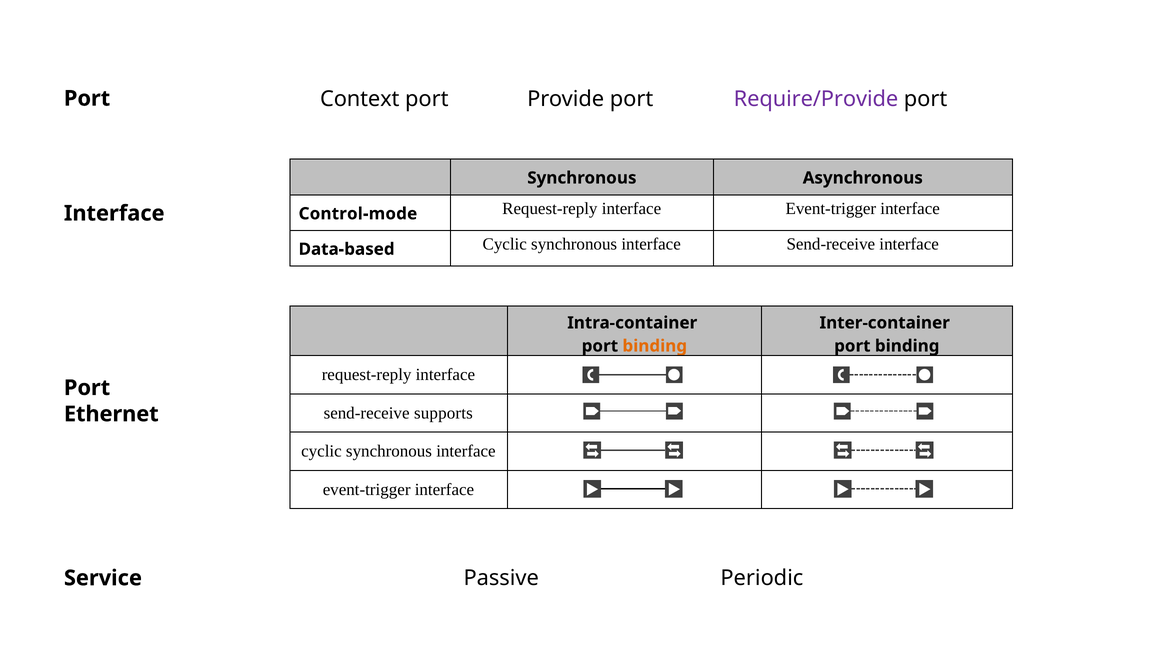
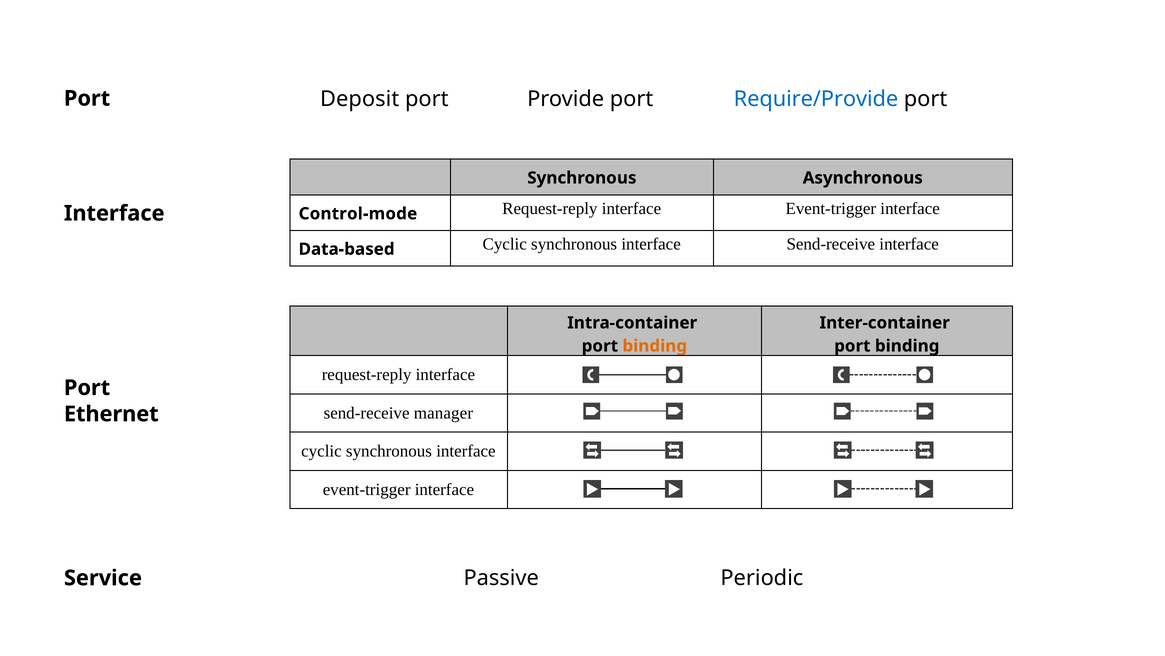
Context: Context -> Deposit (360, 99)
Require/Provide colour: purple -> blue (816, 99)
supports: supports -> manager (443, 413)
